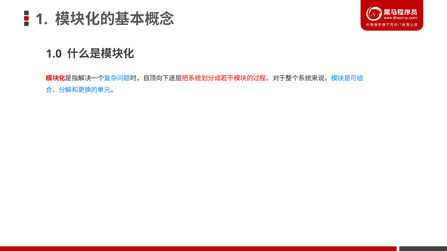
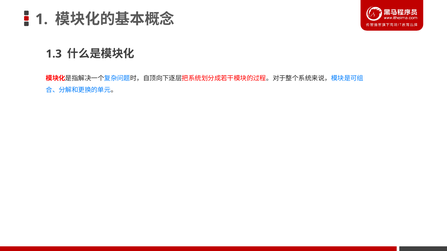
1.0: 1.0 -> 1.3 (54, 54)
